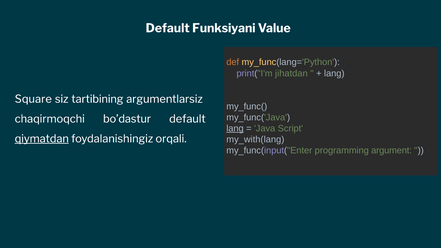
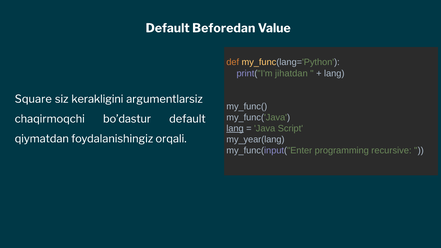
Funksiyani: Funksiyani -> Beforedan (224, 28)
tartibining: tartibining -> kerakligini (97, 99)
qiymatdan underline: present -> none (42, 139)
my_with(lang: my_with(lang -> my_year(lang (255, 139)
argument: argument -> recursive (391, 151)
